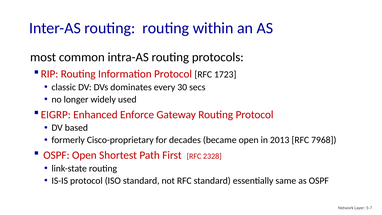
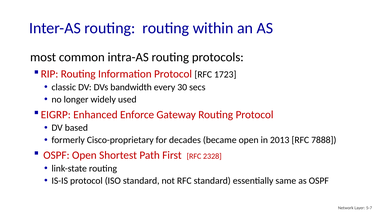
dominates: dominates -> bandwidth (131, 87)
7968: 7968 -> 7888 (324, 140)
